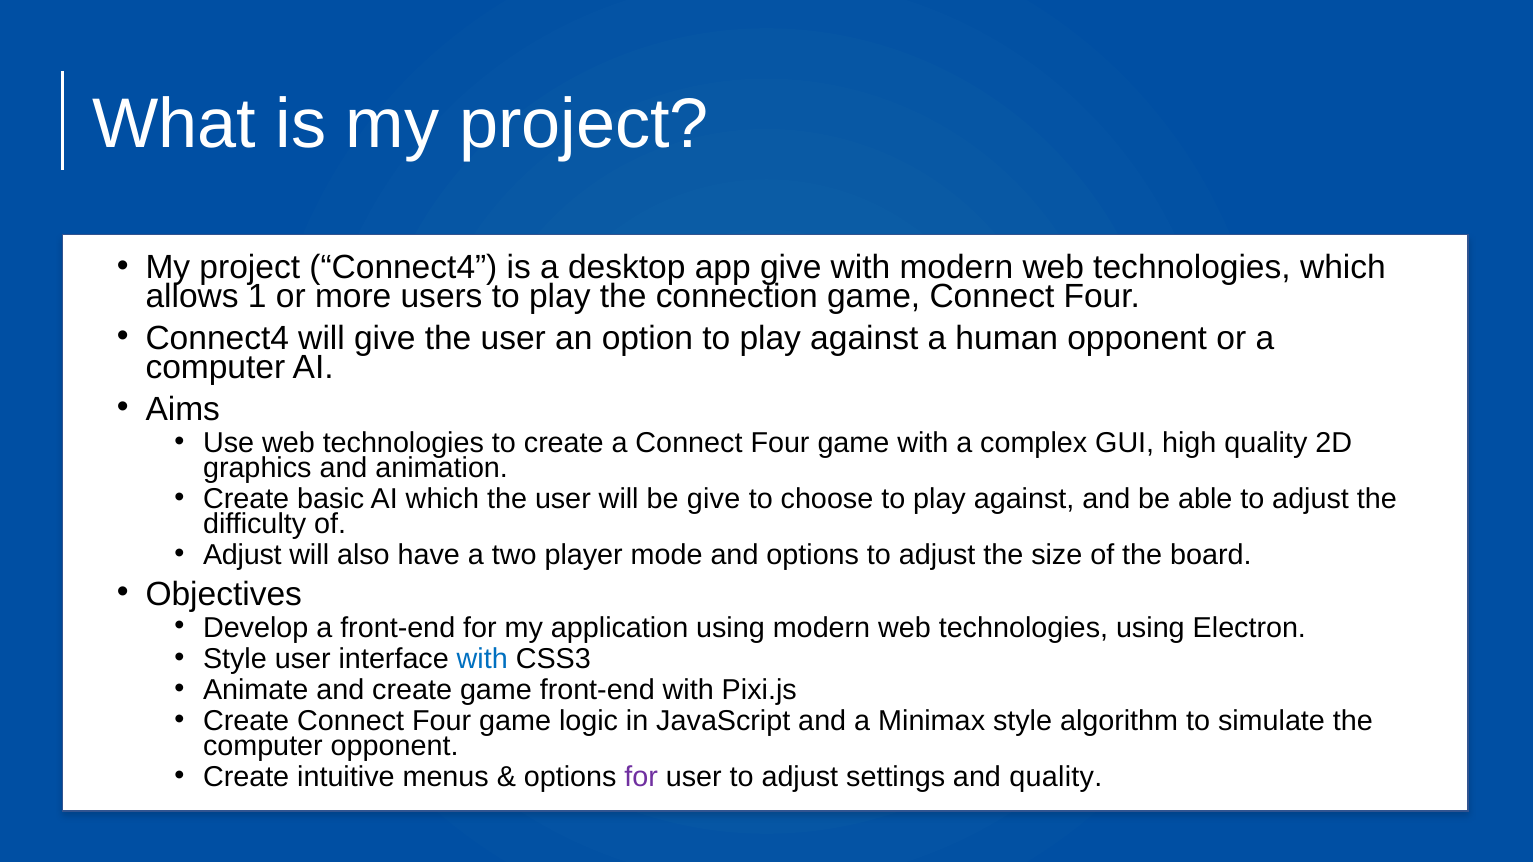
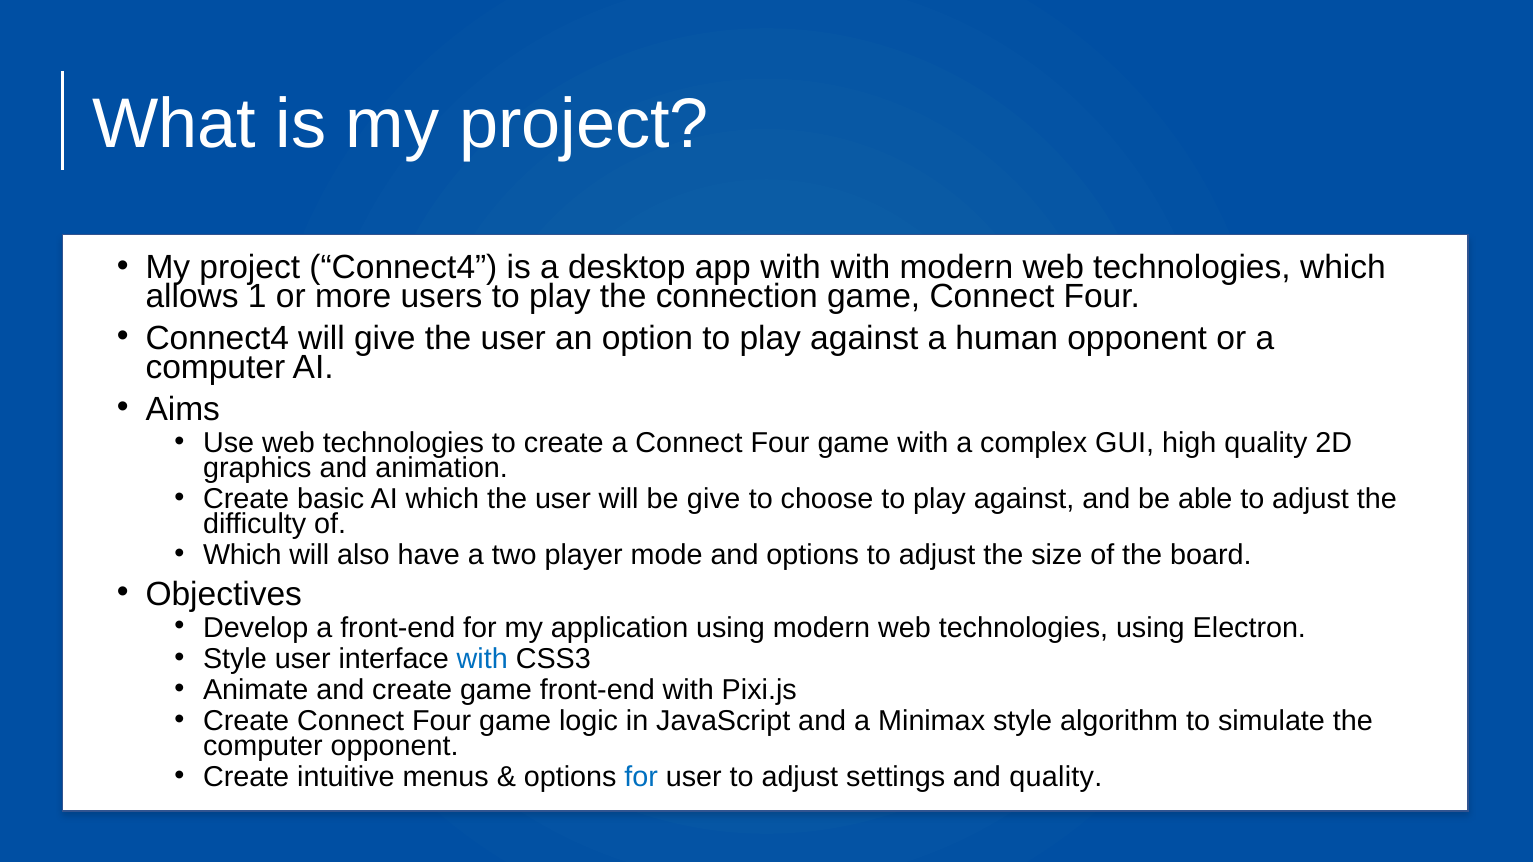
app give: give -> with (791, 268)
Adjust: Adjust -> Which (242, 555)
for colour: purple -> blue (641, 778)
